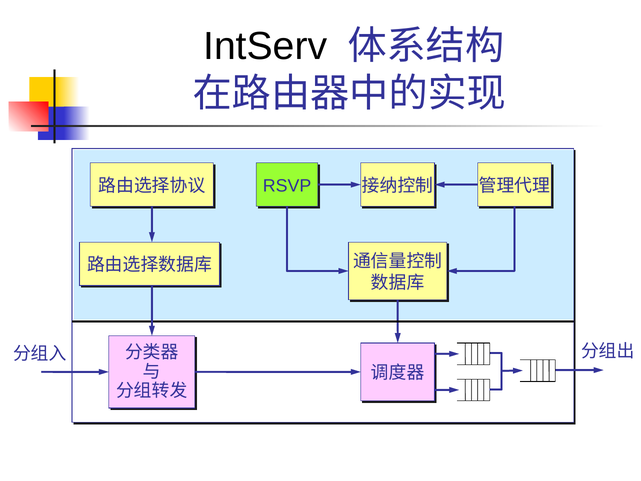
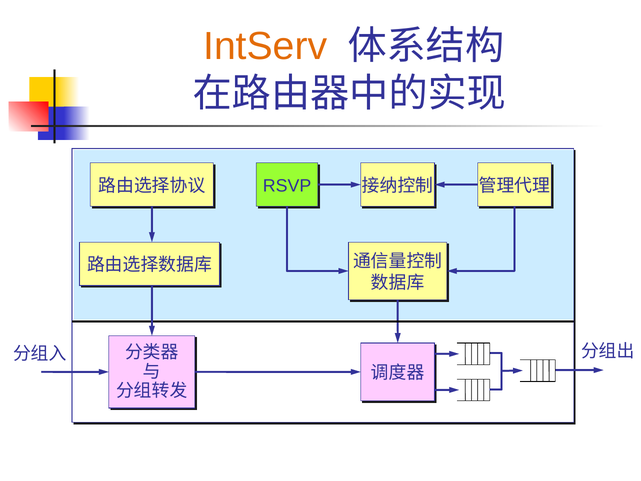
IntServ colour: black -> orange (265, 47)
